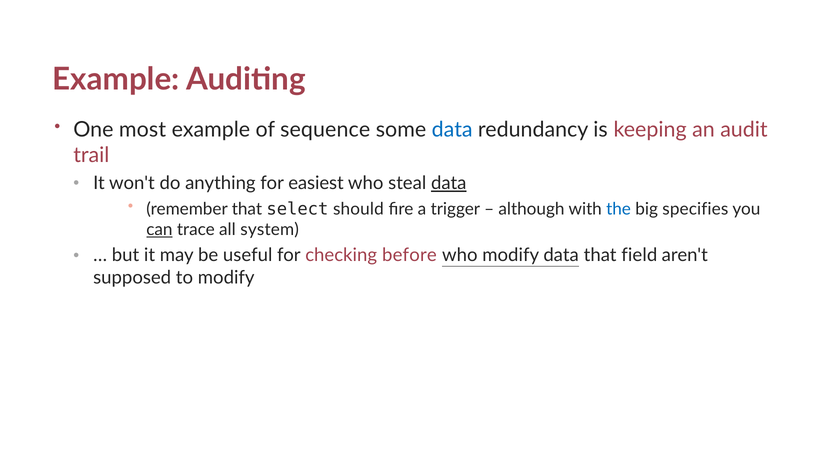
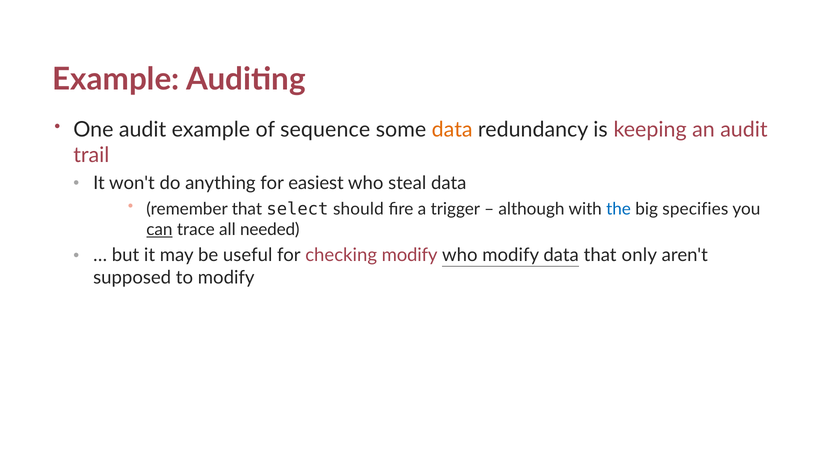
One most: most -> audit (143, 129)
data colour: blue -> orange (452, 129)
data underline: present -> none (449, 183)
system: system -> needed (270, 229)
checking before: before -> modify (410, 255)
field: field -> only (639, 255)
